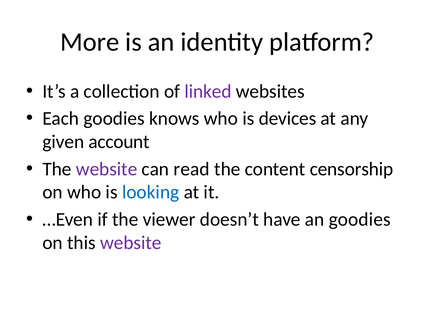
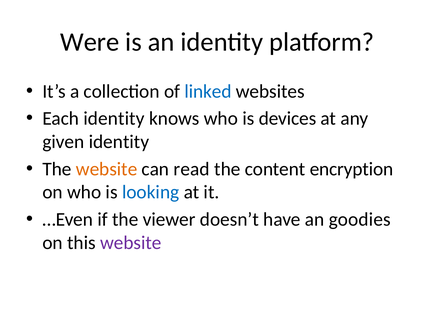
More: More -> Were (90, 42)
linked colour: purple -> blue (208, 91)
Each goodies: goodies -> identity (114, 118)
given account: account -> identity (119, 142)
website colour: purple -> orange (107, 169)
censorship: censorship -> encryption (352, 169)
